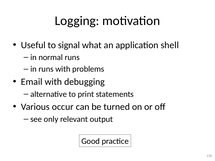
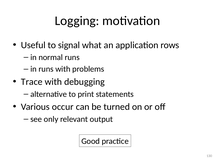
shell: shell -> rows (170, 45)
Email: Email -> Trace (32, 82)
